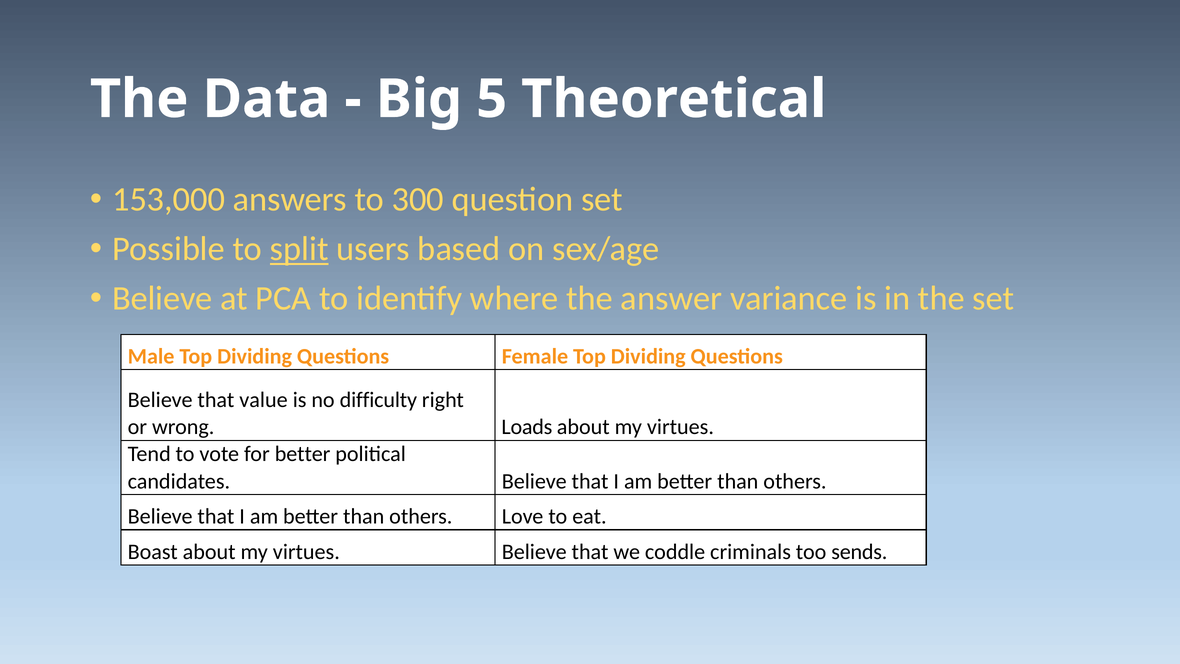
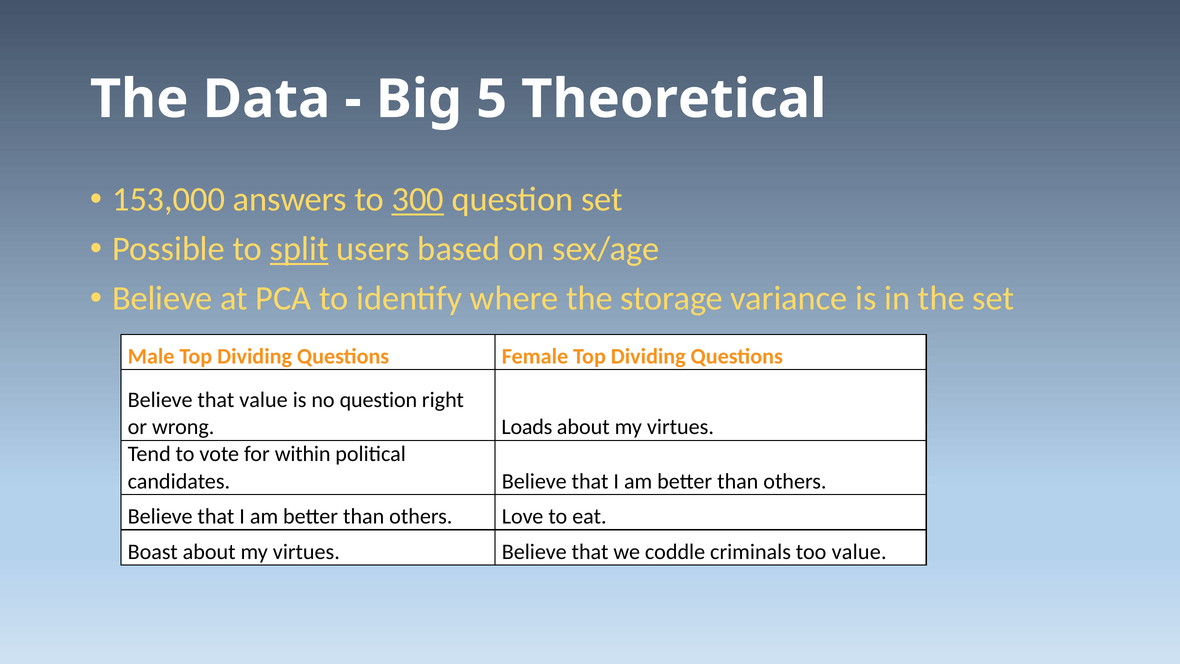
300 underline: none -> present (418, 200)
answer: answer -> storage (672, 298)
no difficulty: difficulty -> question (378, 400)
for better: better -> within (303, 454)
too sends: sends -> value (859, 552)
